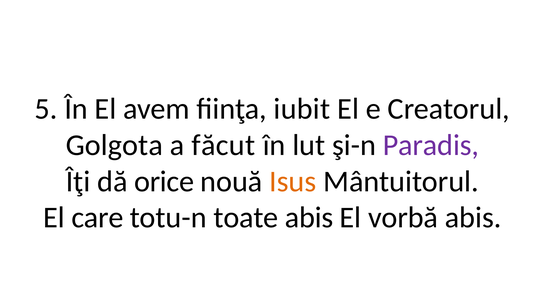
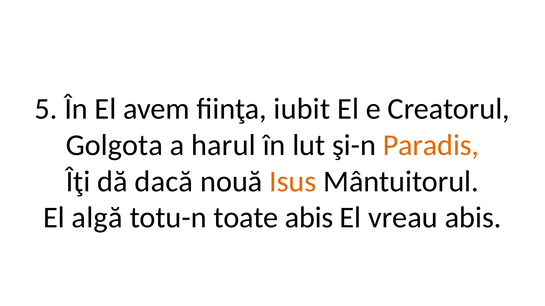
făcut: făcut -> harul (223, 145)
Paradis colour: purple -> orange (431, 145)
orice: orice -> dacă (164, 182)
care: care -> algă (97, 218)
vorbă: vorbă -> vreau (403, 218)
